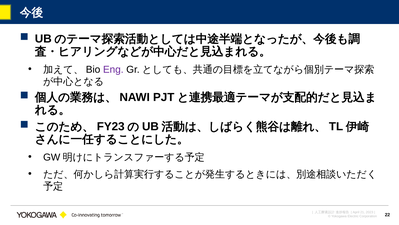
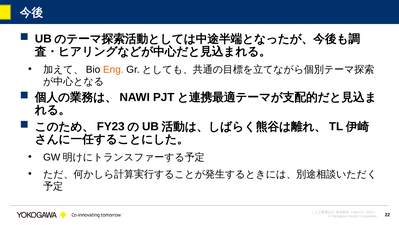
Eng colour: purple -> orange (113, 69)
